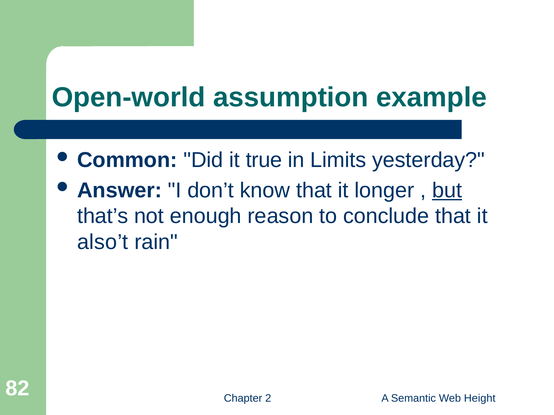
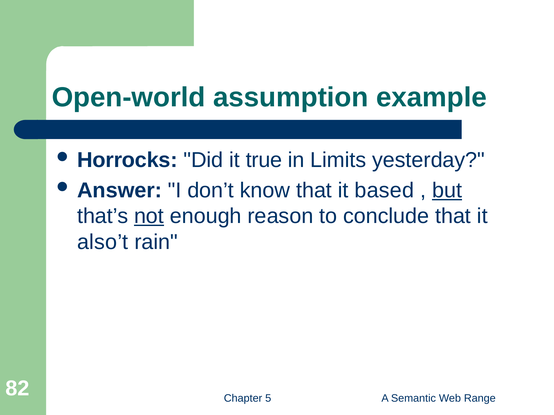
Common: Common -> Horrocks (127, 160)
longer: longer -> based (384, 191)
not underline: none -> present (149, 216)
2: 2 -> 5 (268, 399)
Height: Height -> Range (480, 399)
